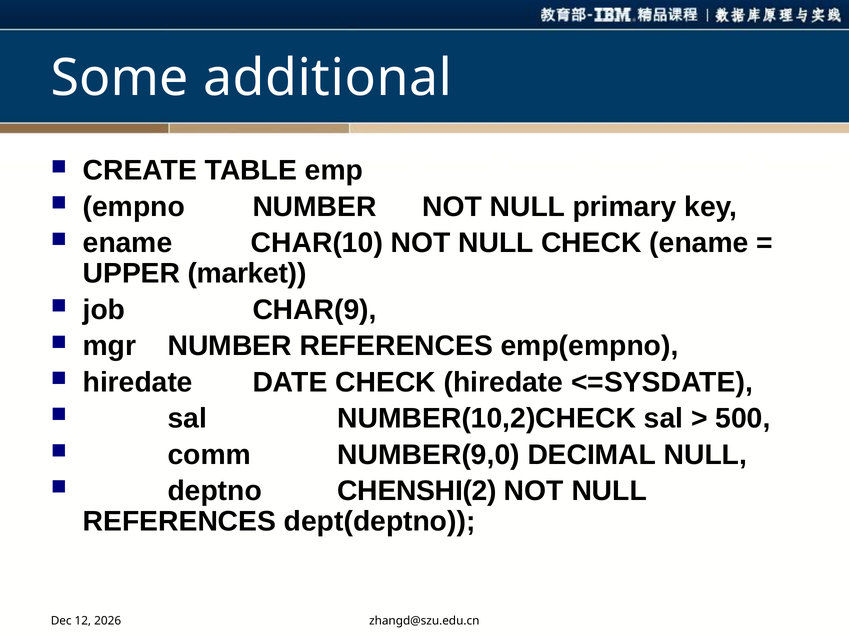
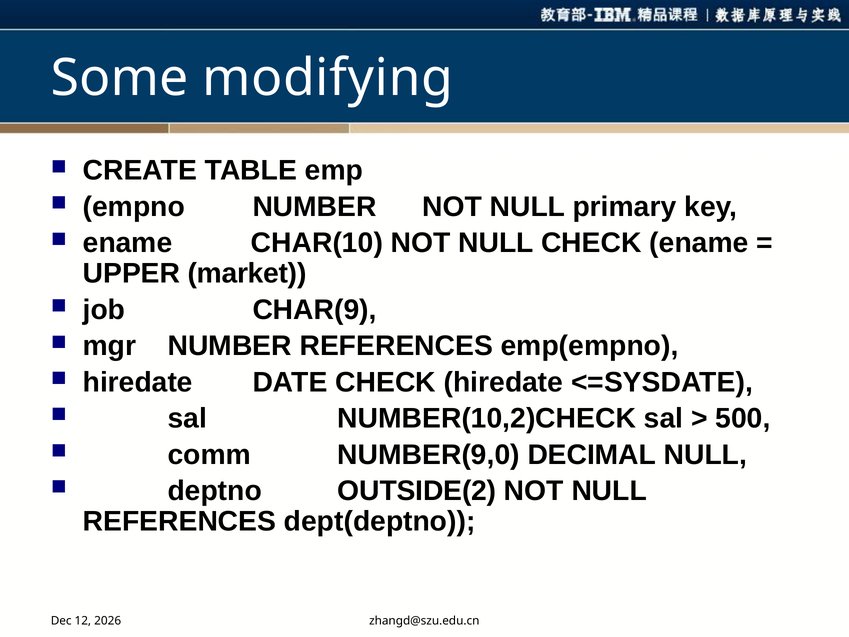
additional: additional -> modifying (328, 78)
CHENSHI(2: CHENSHI(2 -> OUTSIDE(2 (417, 491)
